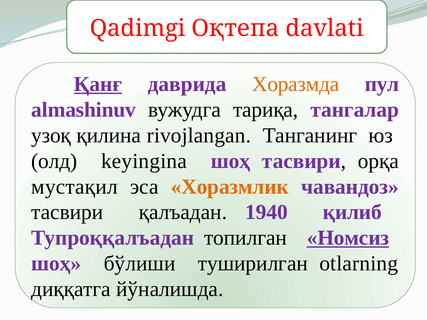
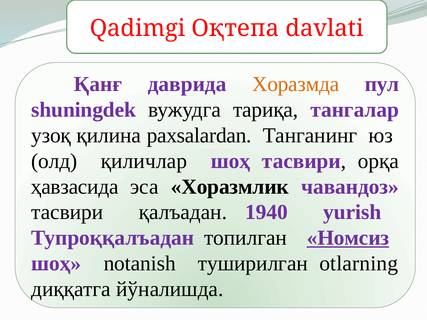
Қанғ underline: present -> none (98, 84)
almashinuv: almashinuv -> shuningdek (84, 110)
rivojlangan: rivojlangan -> paxsalardan (199, 136)
keyingina: keyingina -> қиличлар (144, 161)
мустақил: мустақил -> ҳавзасида (75, 187)
Хоразмлик colour: orange -> black (230, 187)
қилиб: қилиб -> yurish (352, 212)
бўлиши: бўлиши -> notanish (140, 264)
